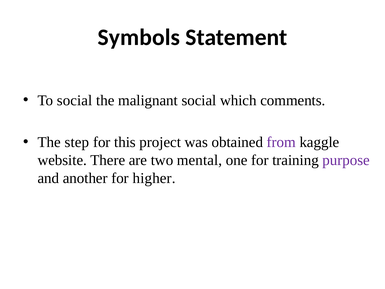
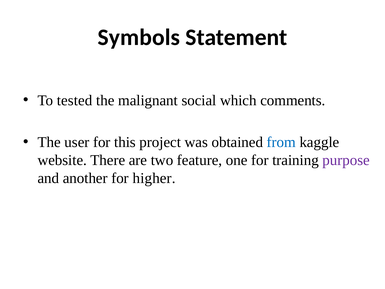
To social: social -> tested (75, 100)
step: step -> user (77, 142)
from colour: purple -> blue (281, 142)
mental: mental -> feature (200, 160)
